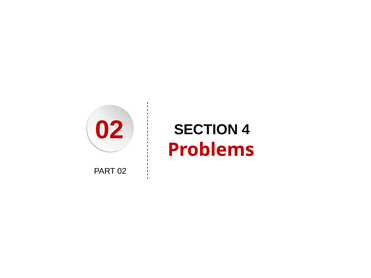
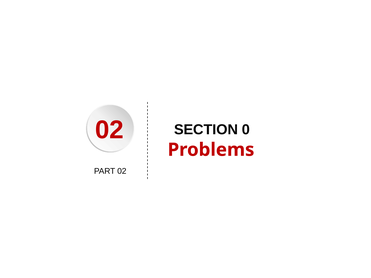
4: 4 -> 0 (246, 130)
